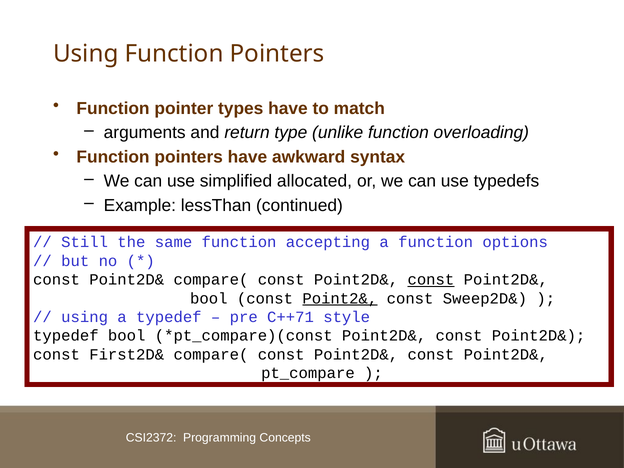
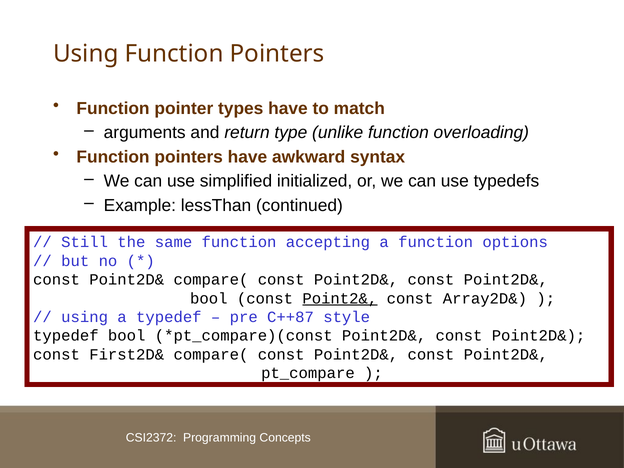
allocated: allocated -> initialized (315, 181)
const underline: present -> none (431, 280)
Sweep2D&: Sweep2D& -> Array2D& (485, 298)
C++71: C++71 -> C++87 (291, 317)
